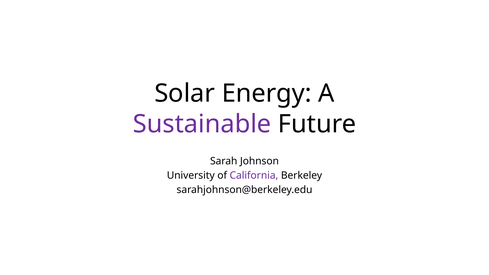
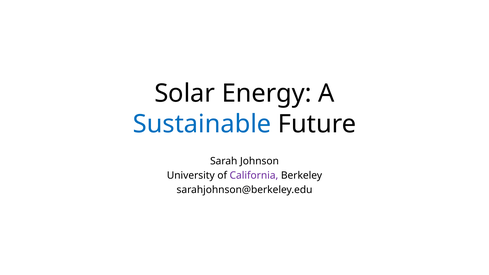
Sustainable colour: purple -> blue (202, 124)
